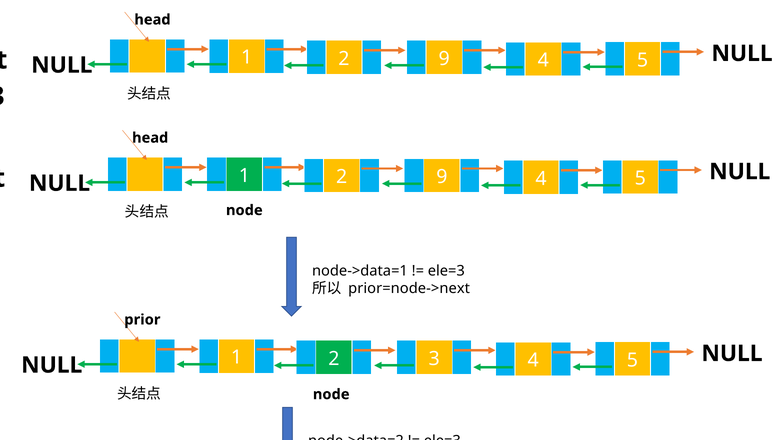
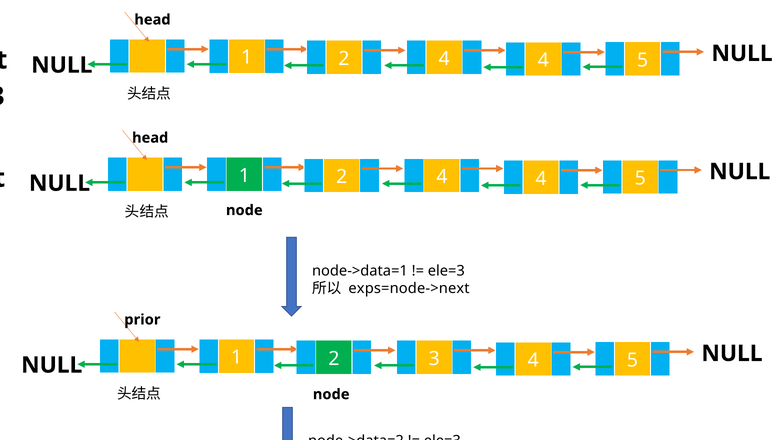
9: 9 -> 4 (444, 59)
9: 9 -> 4 (442, 177)
prior=node->next: prior=node->next -> exps=node->next (409, 288)
